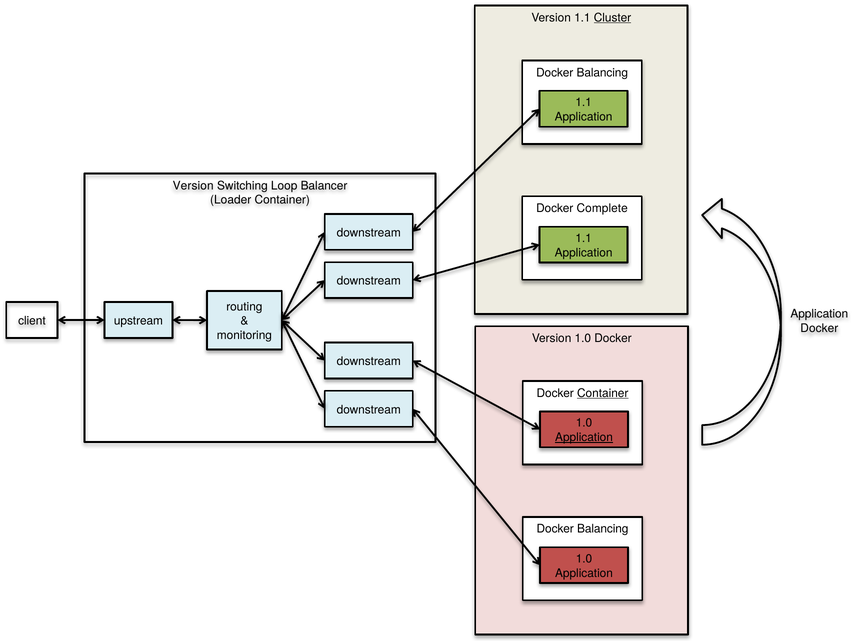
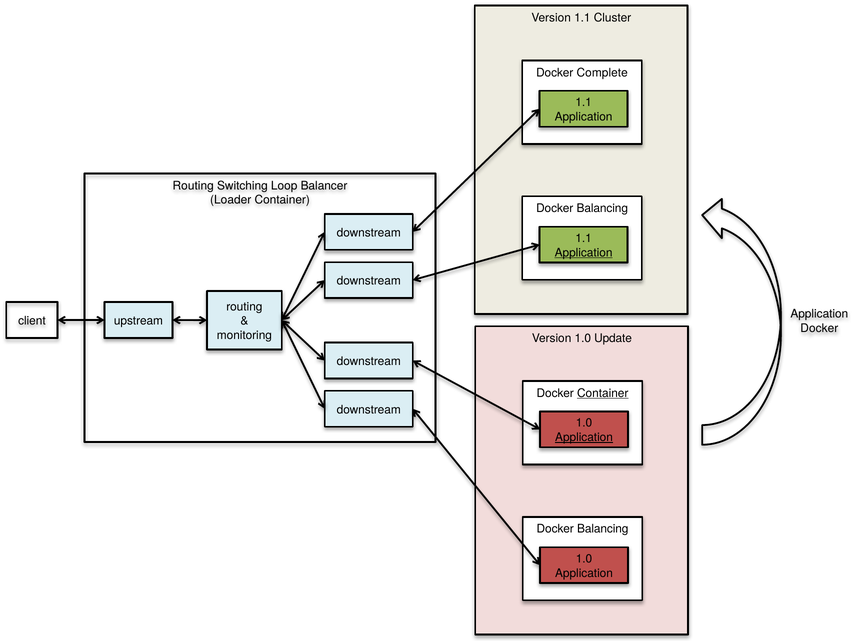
Cluster underline: present -> none (613, 18)
Balancing: Balancing -> Complete (602, 73)
Version: Version -> Routing (193, 186)
Complete: Complete -> Balancing (602, 209)
Application underline: none -> present (584, 253)
1.0 Docker: Docker -> Update (613, 338)
